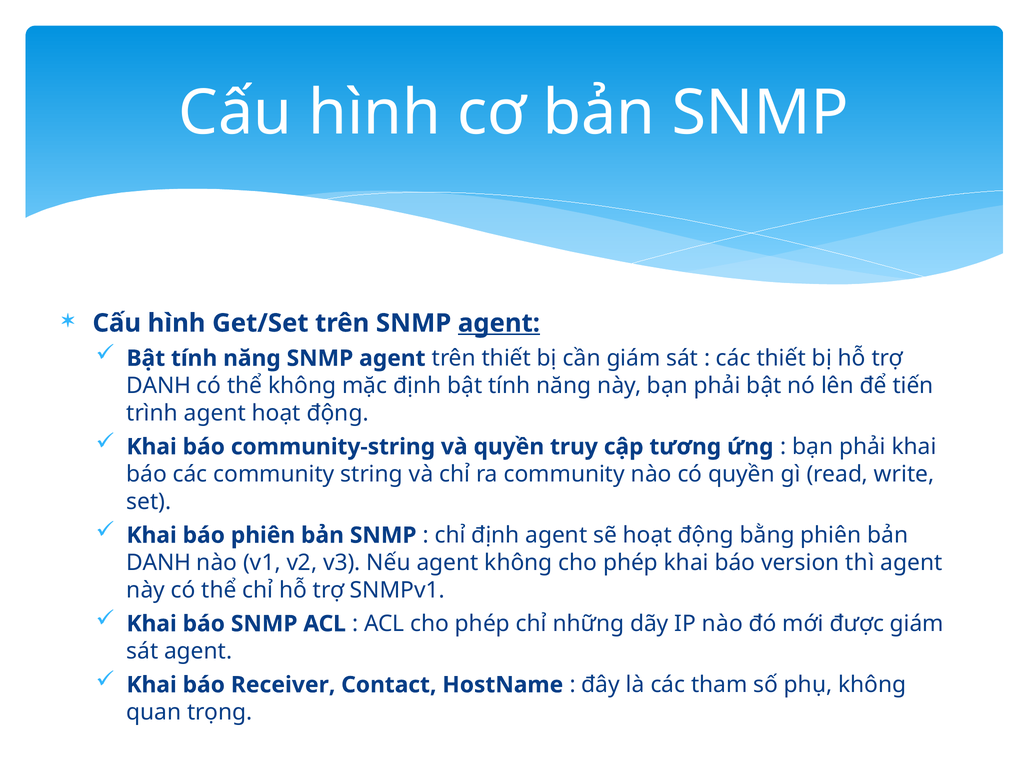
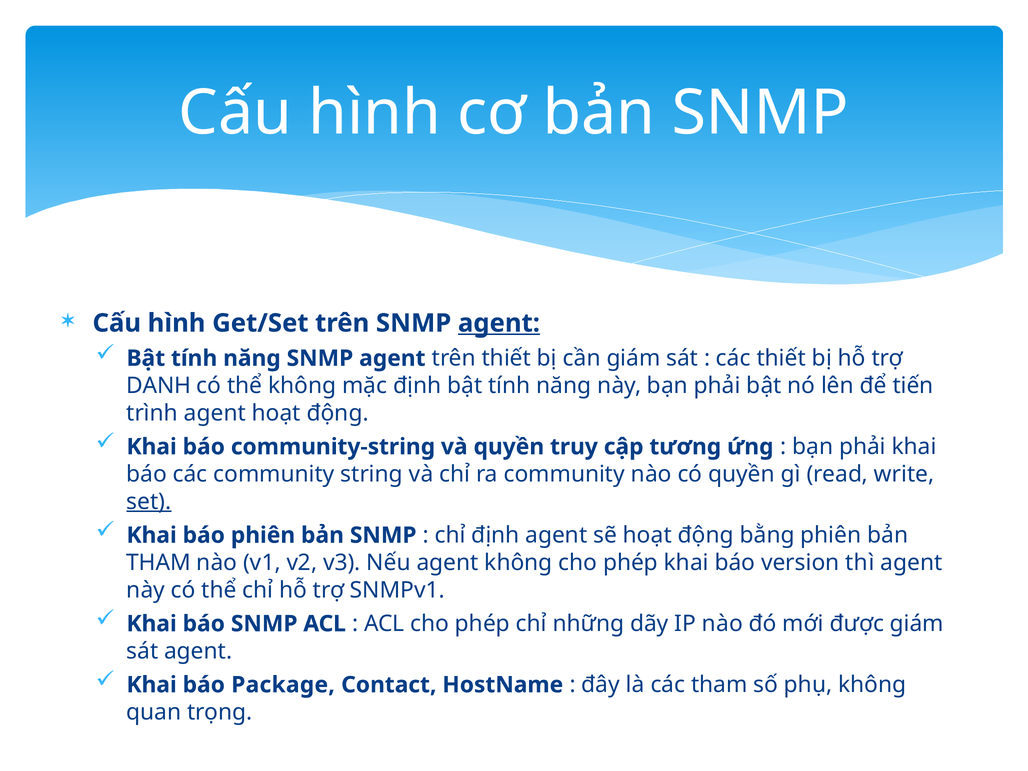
set underline: none -> present (149, 502)
DANH: DANH -> THAM (159, 563)
Receiver: Receiver -> Package (283, 685)
